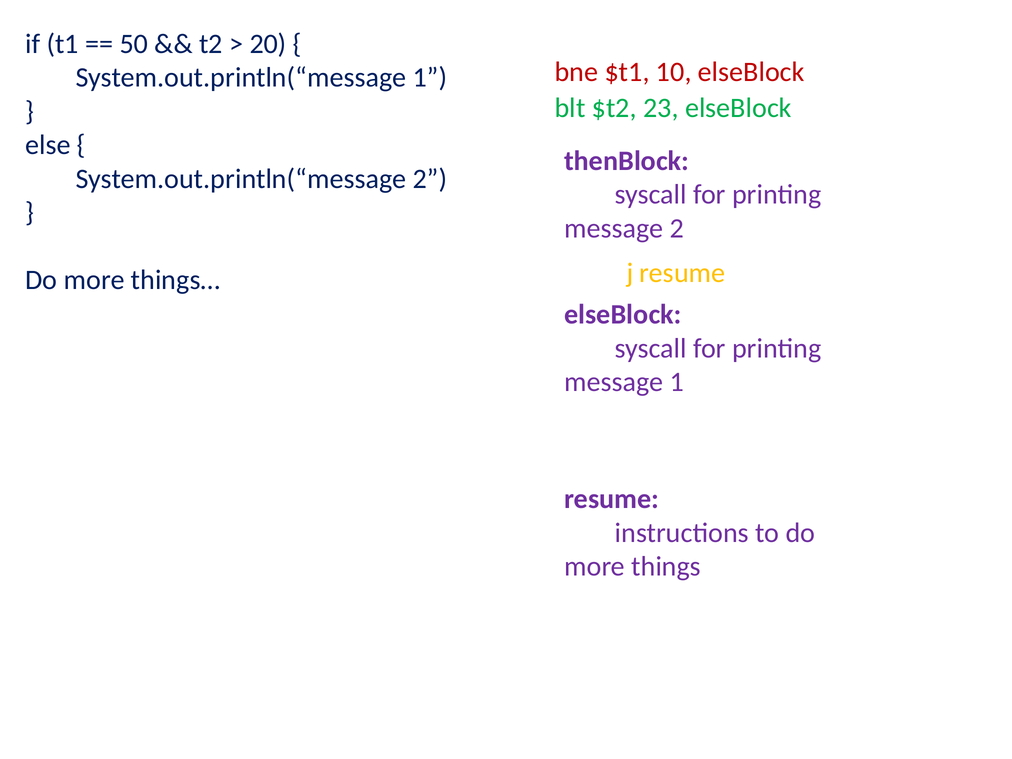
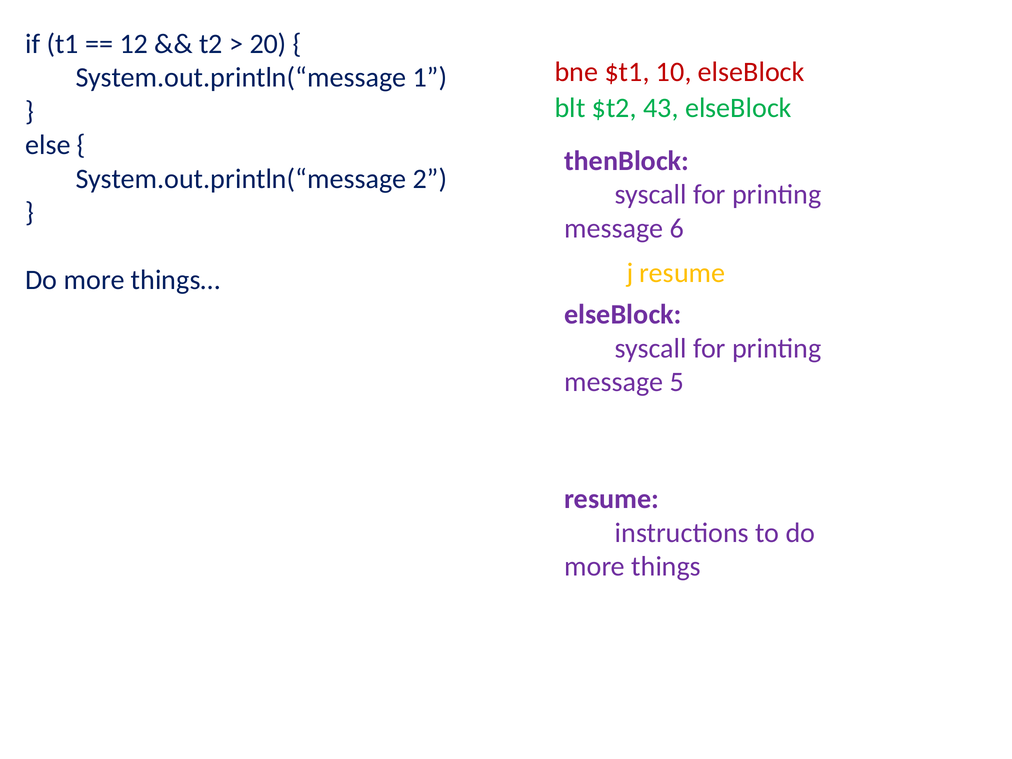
50: 50 -> 12 (134, 44)
23: 23 -> 43 (661, 108)
message 2: 2 -> 6 (677, 228)
message 1: 1 -> 5 (677, 382)
